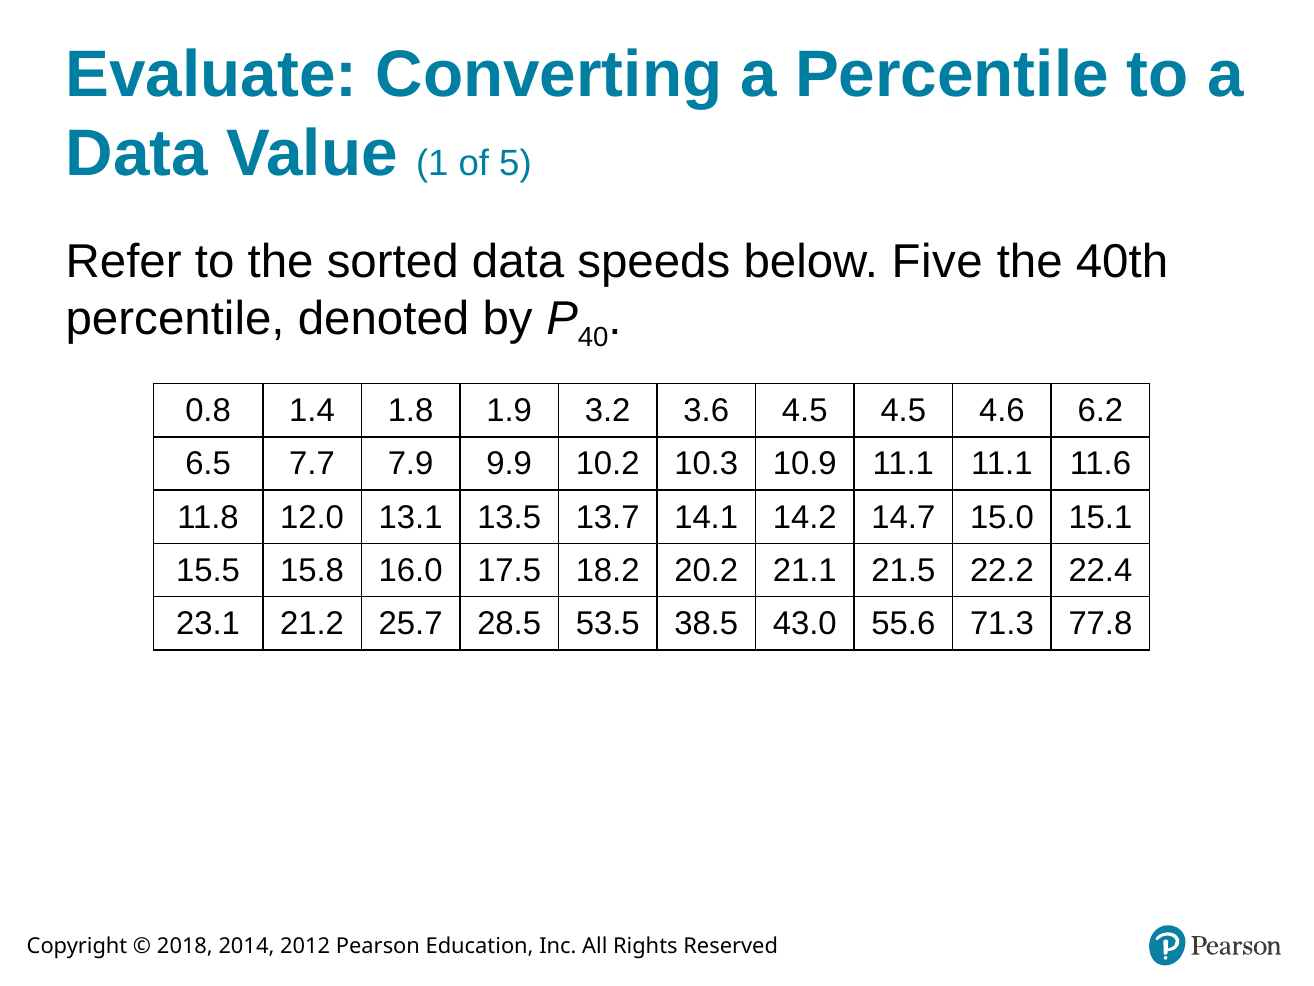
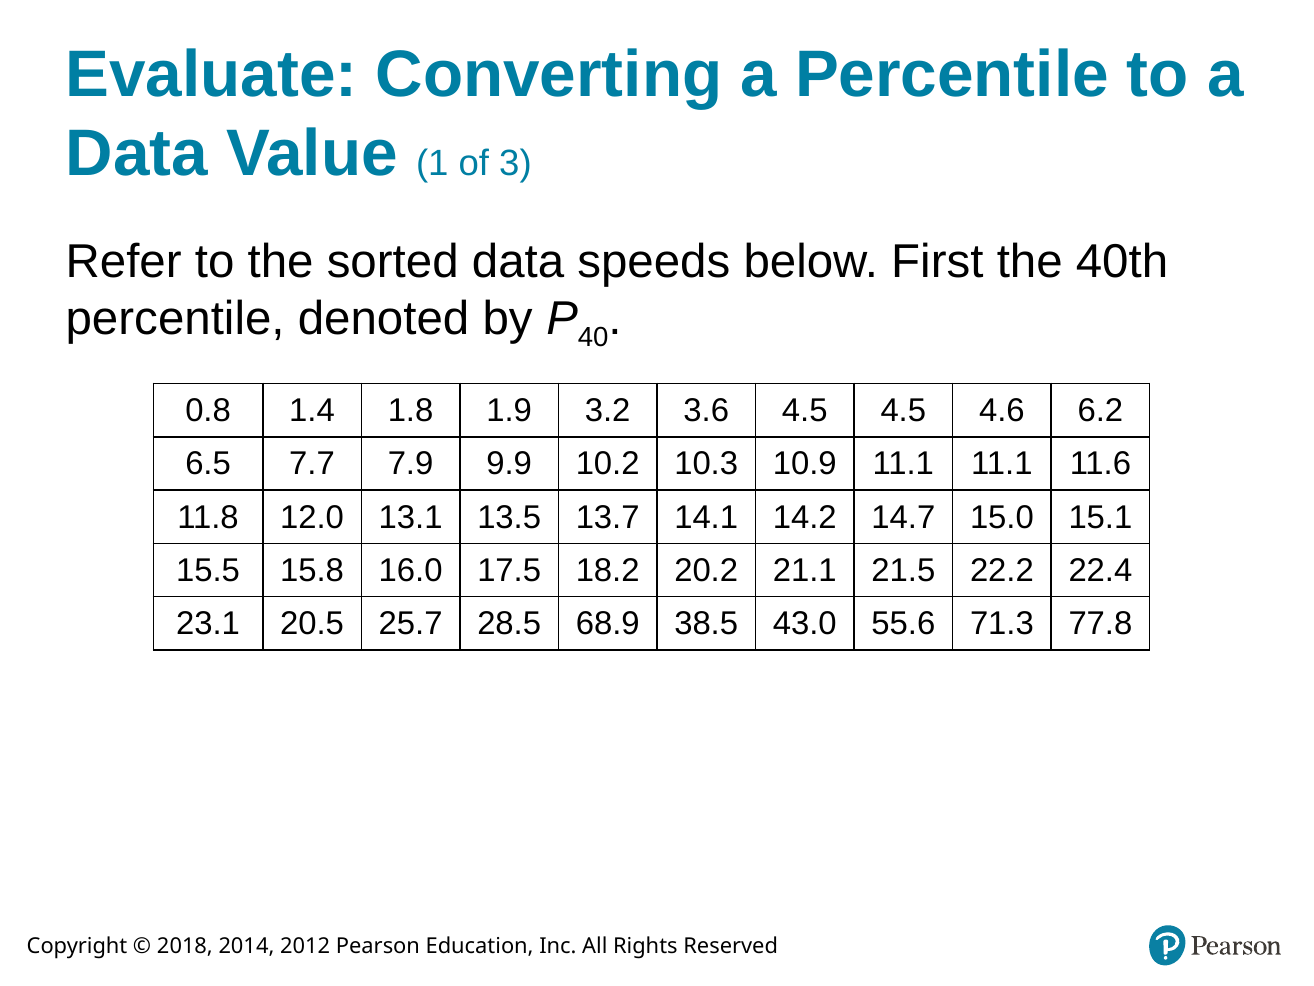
5: 5 -> 3 (515, 163)
Five: Five -> First (937, 262)
21.2: 21.2 -> 20.5 (312, 624)
53.5: 53.5 -> 68.9 (608, 624)
